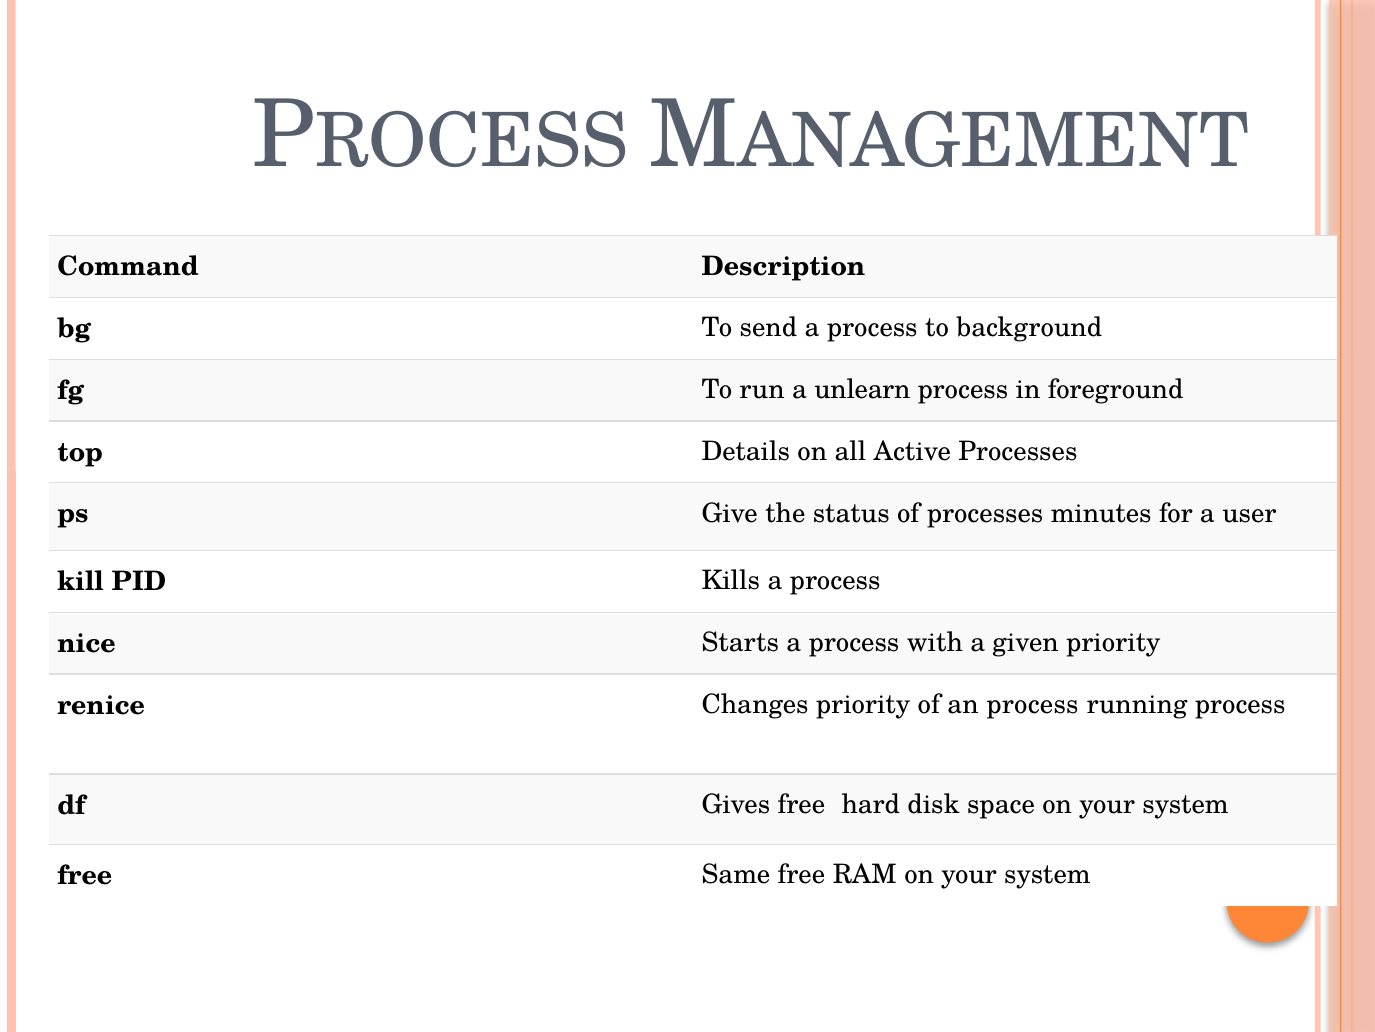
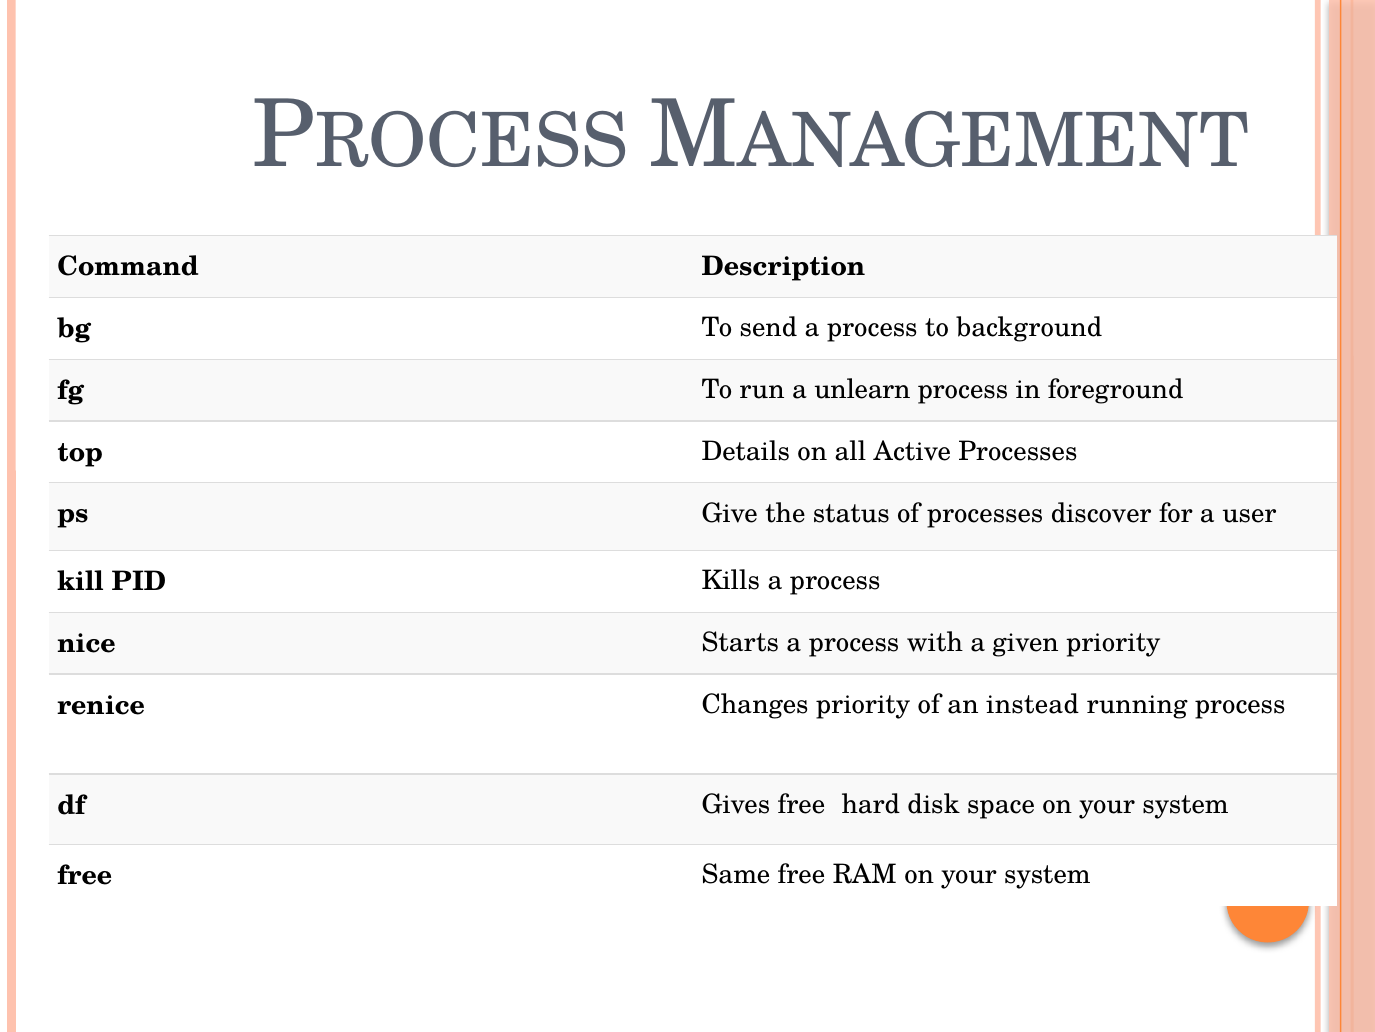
minutes: minutes -> discover (1101, 513)
an process: process -> instead (1033, 704)
